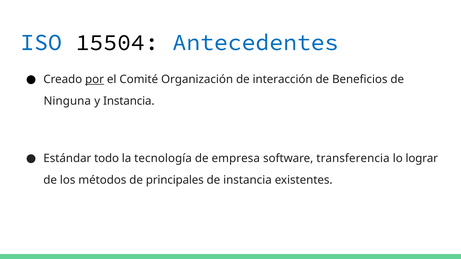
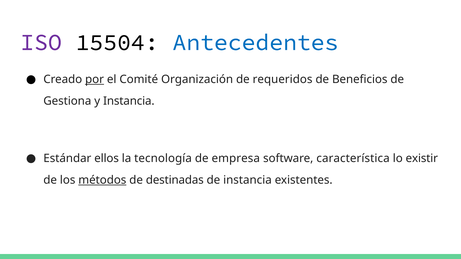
ISO colour: blue -> purple (41, 42)
interacción: interacción -> requeridos (283, 79)
Ninguna: Ninguna -> Gestiona (67, 101)
todo: todo -> ellos (107, 159)
transferencia: transferencia -> característica (353, 159)
lograr: lograr -> existir (422, 159)
métodos underline: none -> present (102, 180)
principales: principales -> destinadas (175, 180)
